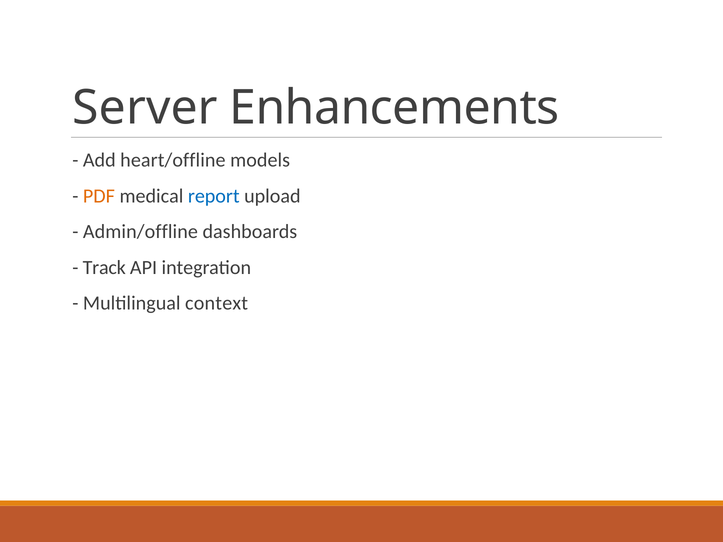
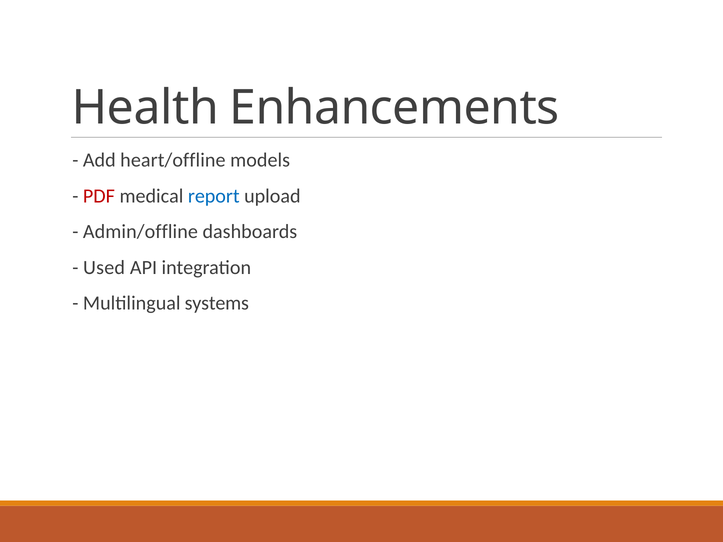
Server: Server -> Health (145, 108)
PDF colour: orange -> red (99, 196)
Track: Track -> Used (104, 268)
context: context -> systems (217, 303)
